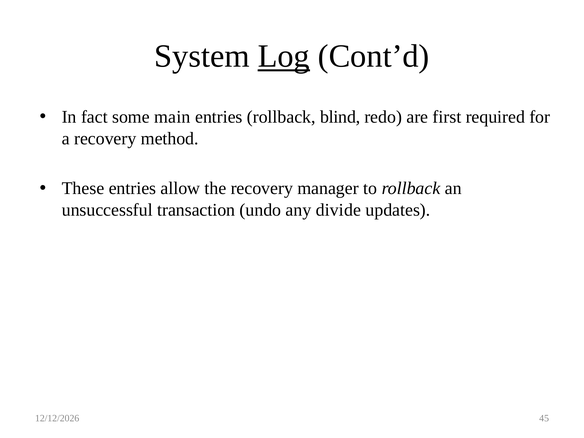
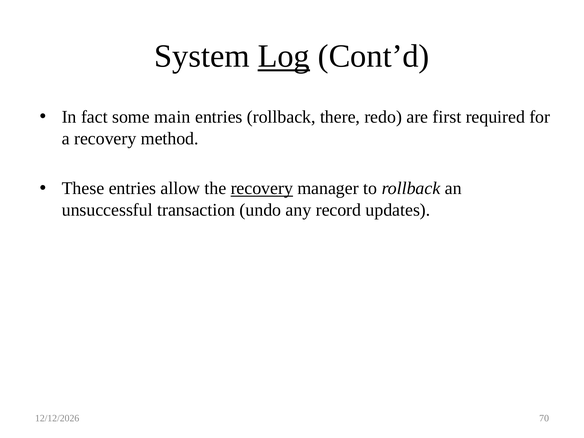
blind: blind -> there (340, 117)
recovery underline: none -> present (262, 188)
divide: divide -> record (338, 210)
45: 45 -> 70 (544, 418)
